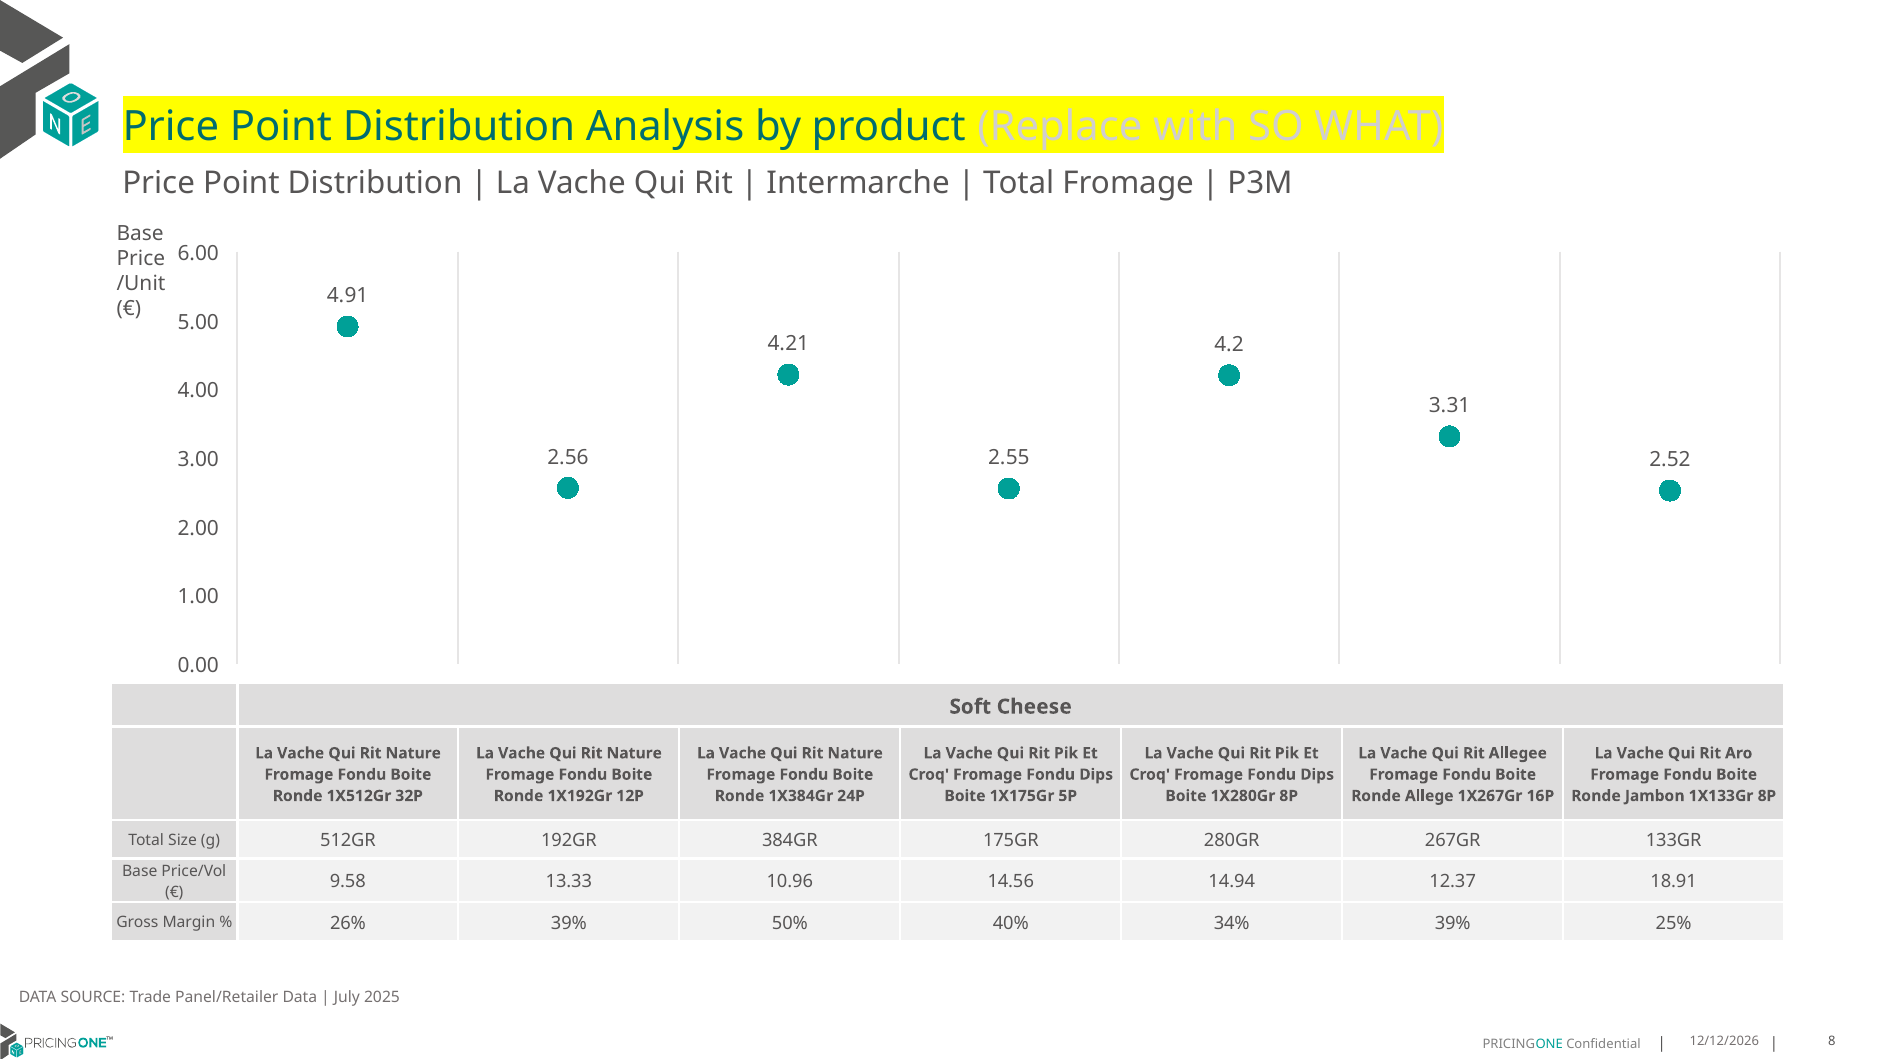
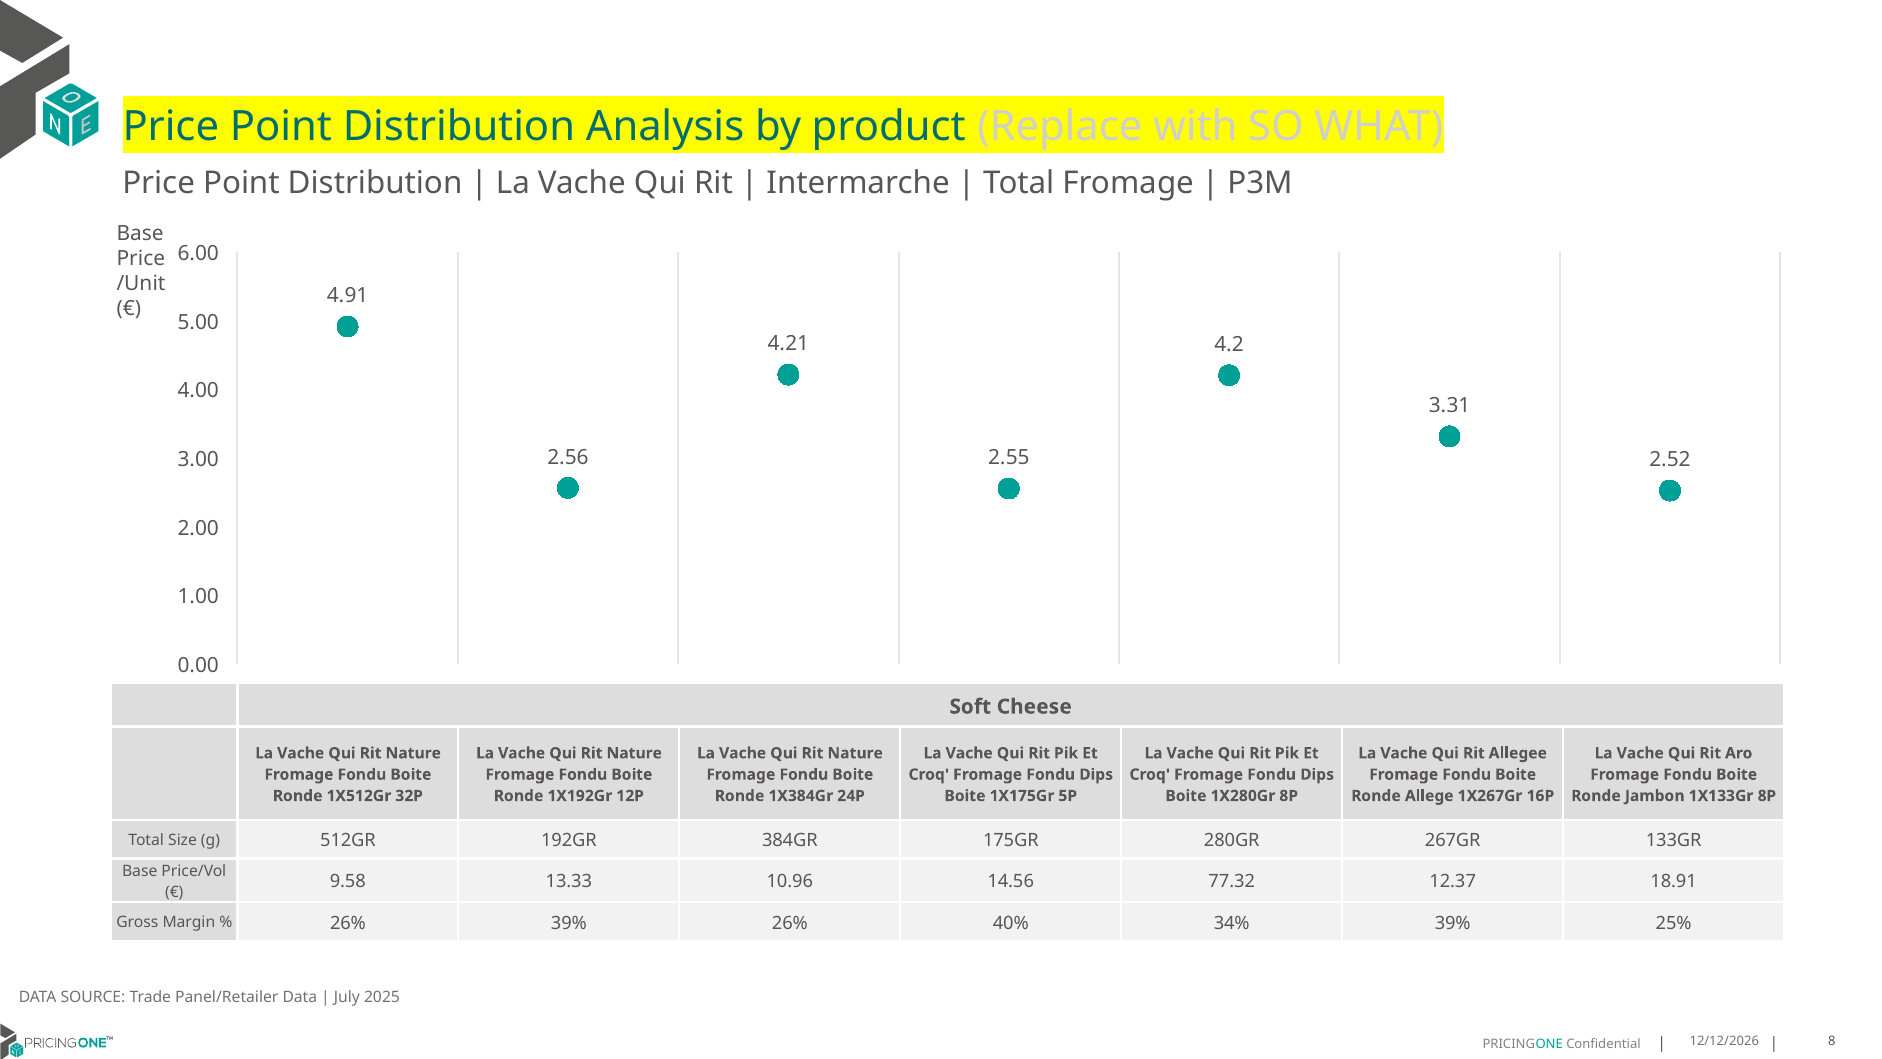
14.94: 14.94 -> 77.32 (1232, 882)
39% 50%: 50% -> 26% (790, 923)
